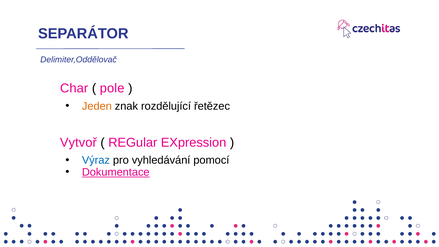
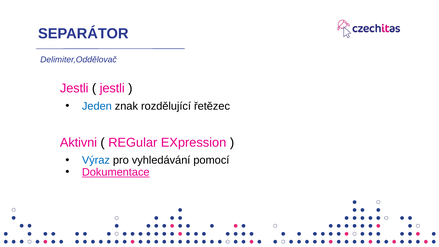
Char: Char -> Jestli (74, 88)
pole: pole -> jestli (112, 88)
Jeden colour: orange -> blue (97, 106)
Vytvoř: Vytvoř -> Aktivni (79, 142)
